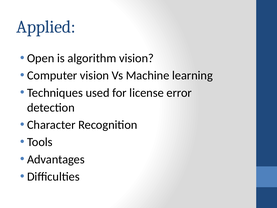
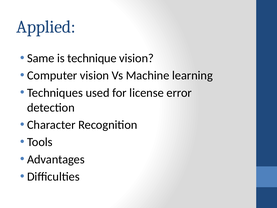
Open: Open -> Same (41, 58)
algorithm: algorithm -> technique (92, 58)
